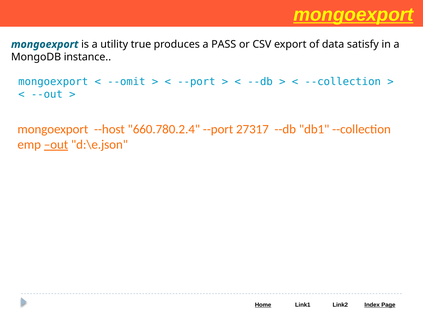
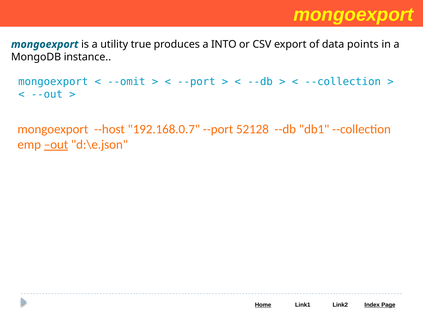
mongoexport underline: present -> none (353, 15)
PASS: PASS -> INTO (224, 44)
satisfy: satisfy -> points (363, 44)
660.780.2.4: 660.780.2.4 -> 192.168.0.7 (164, 129)
27317: 27317 -> 52128 (252, 129)
